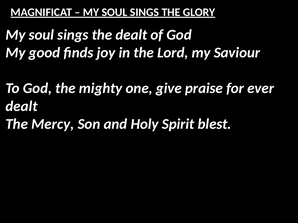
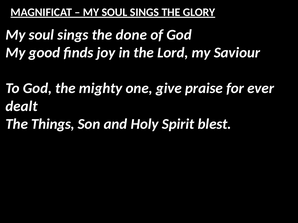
the dealt: dealt -> done (131, 35)
Mercy: Mercy -> Things (53, 124)
